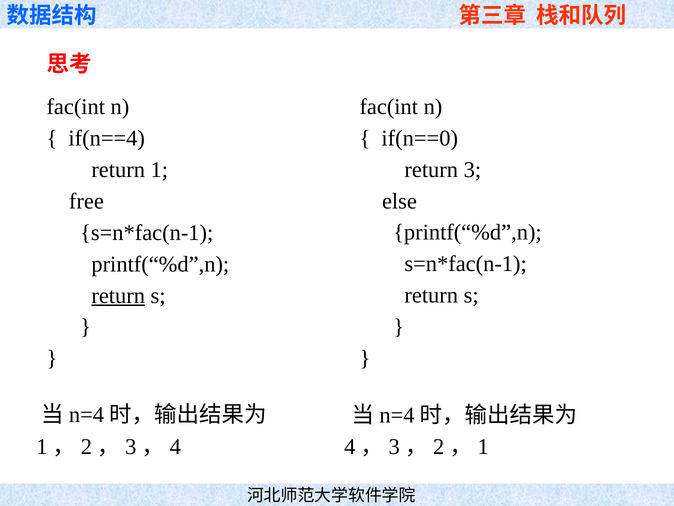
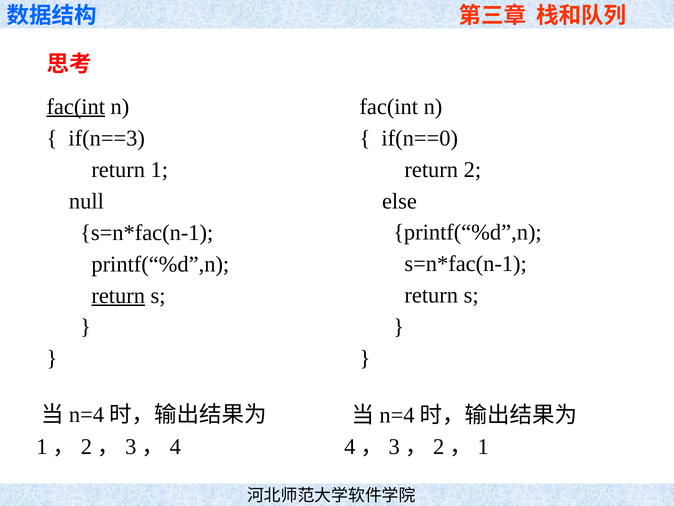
fac(int underline: none -> present (76, 107)
if(n==4: if(n==4 -> if(n==3 (107, 138)
3: 3 -> 2 (472, 169)
free: free -> null (86, 201)
